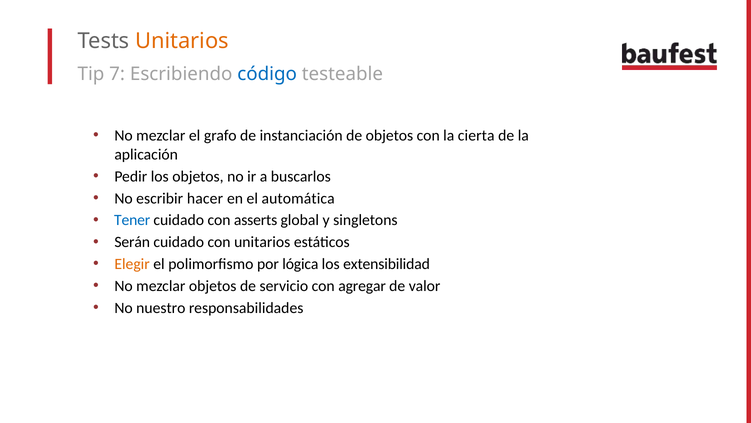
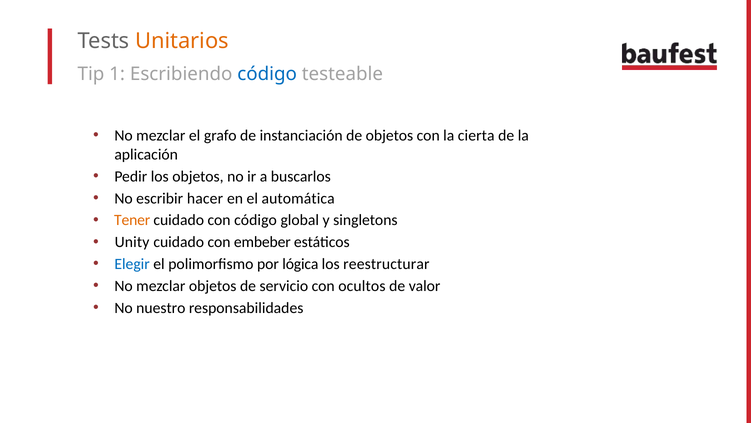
7: 7 -> 1 (117, 74)
Tener colour: blue -> orange (132, 220)
con asserts: asserts -> código (256, 220)
Serán: Serán -> Unity (132, 242)
con unitarios: unitarios -> embeber (262, 242)
Elegir colour: orange -> blue (132, 264)
extensibilidad: extensibilidad -> reestructurar (386, 264)
agregar: agregar -> ocultos (362, 286)
